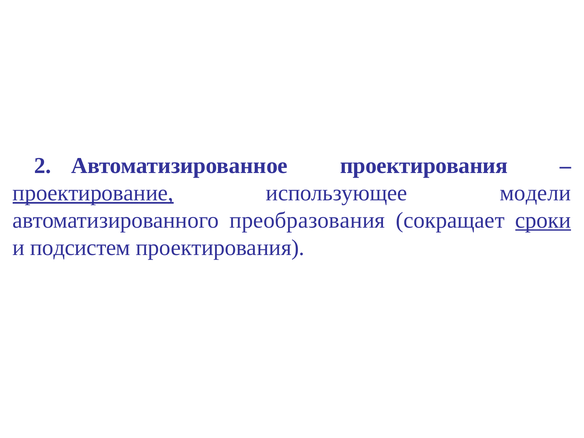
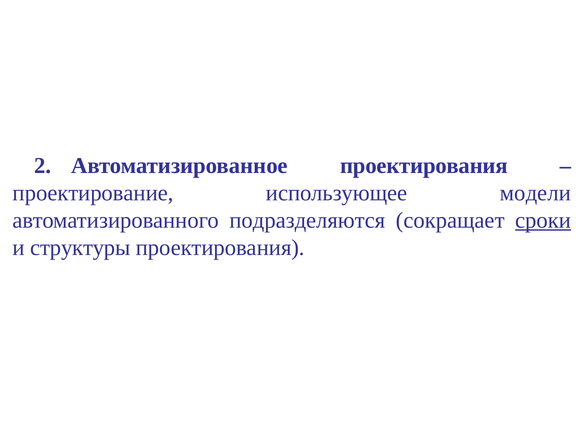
проектирование underline: present -> none (93, 193)
преобразования: преобразования -> подразделяются (307, 220)
подсистем: подсистем -> структуры (80, 248)
